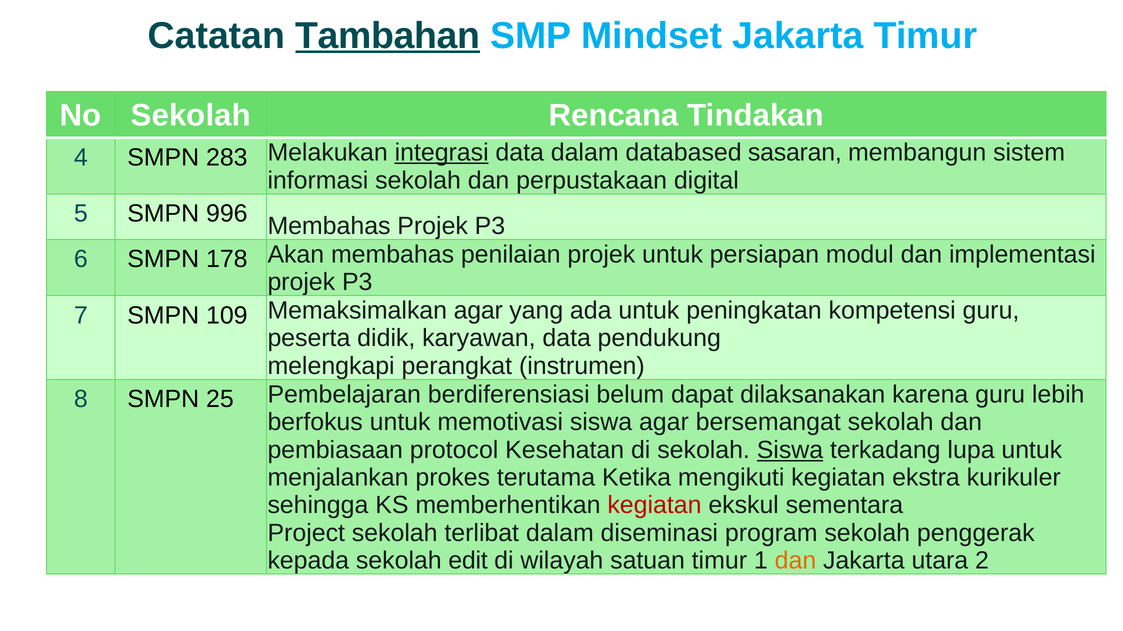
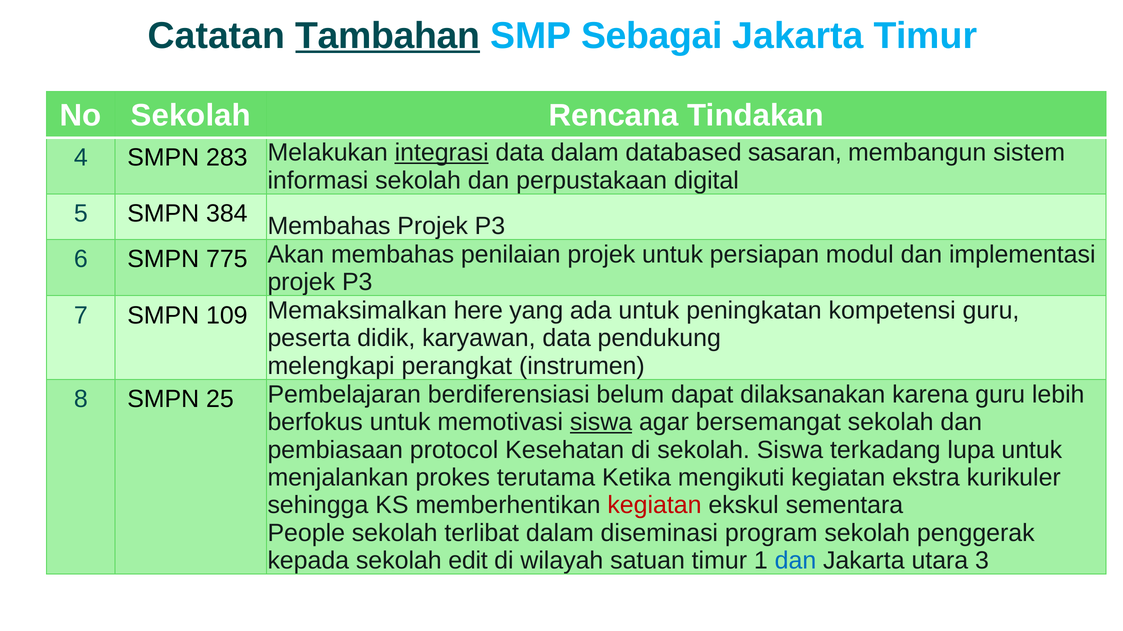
Mindset: Mindset -> Sebagai (652, 36)
996: 996 -> 384 (227, 214)
178: 178 -> 775 (227, 259)
Memaksimalkan agar: agar -> here (478, 311)
siswa underline: none -> present (601, 423)
Siswa underline: present -> none (790, 450)
Project: Project -> People (306, 533)
dan colour: orange -> blue (795, 561)
2: 2 -> 3 (982, 561)
